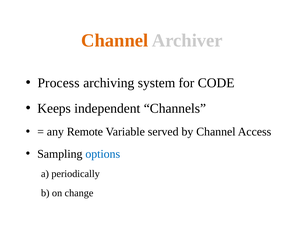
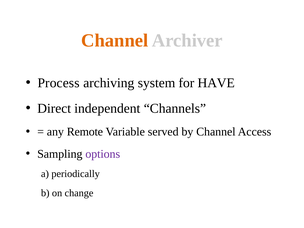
CODE: CODE -> HAVE (216, 83)
Keeps: Keeps -> Direct (54, 108)
options colour: blue -> purple (103, 154)
